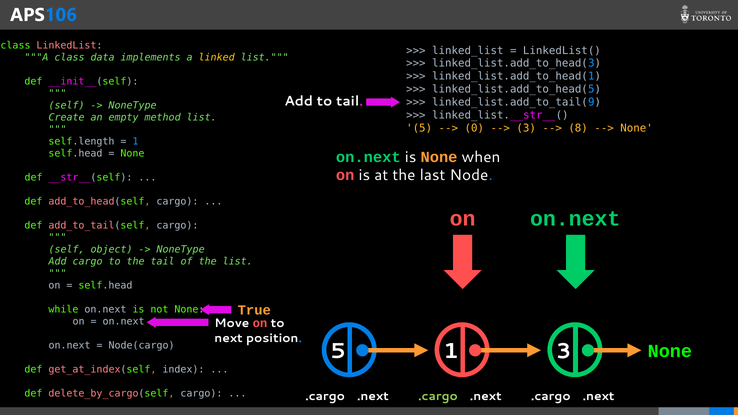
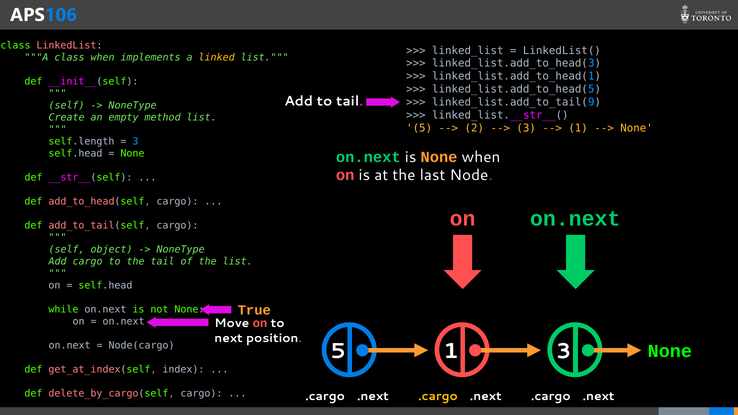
class data: data -> when (103, 57)
0: 0 -> 2 (474, 128)
8: 8 -> 1 (578, 128)
1: 1 -> 3 (135, 141)
.cargo colour: light green -> yellow (438, 396)
